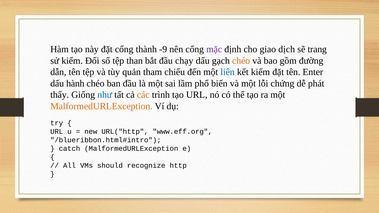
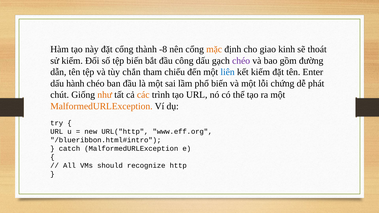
-9: -9 -> -8 (163, 49)
mặc colour: purple -> orange (214, 49)
dịch: dịch -> kinh (287, 49)
trang: trang -> thoát (317, 49)
tệp than: than -> biến (135, 61)
chạy: chạy -> công (184, 61)
chéo colour: orange -> purple (241, 61)
quản: quản -> chắn (132, 72)
thấy: thấy -> chút (60, 95)
như colour: blue -> orange (105, 95)
